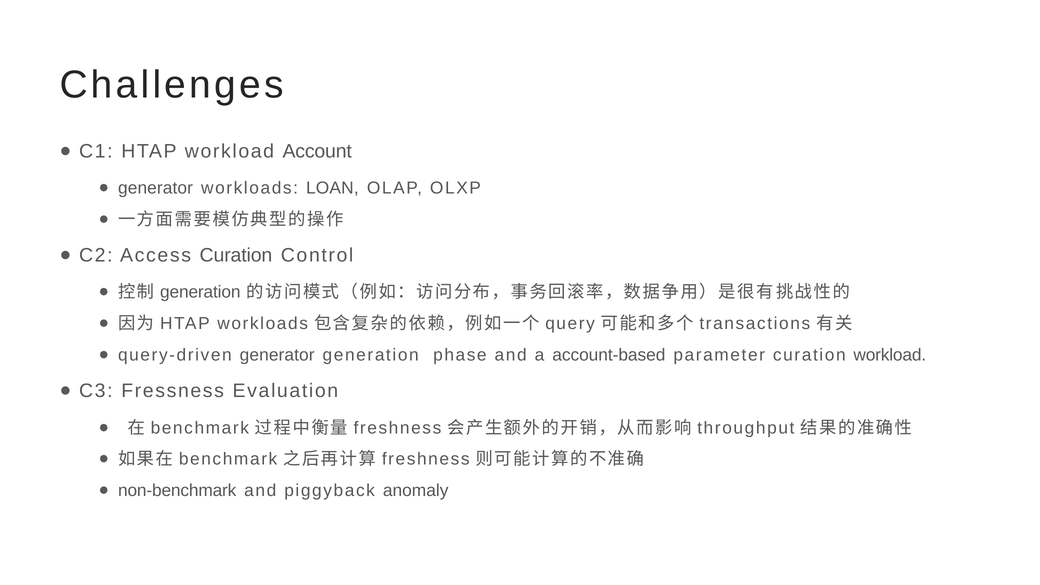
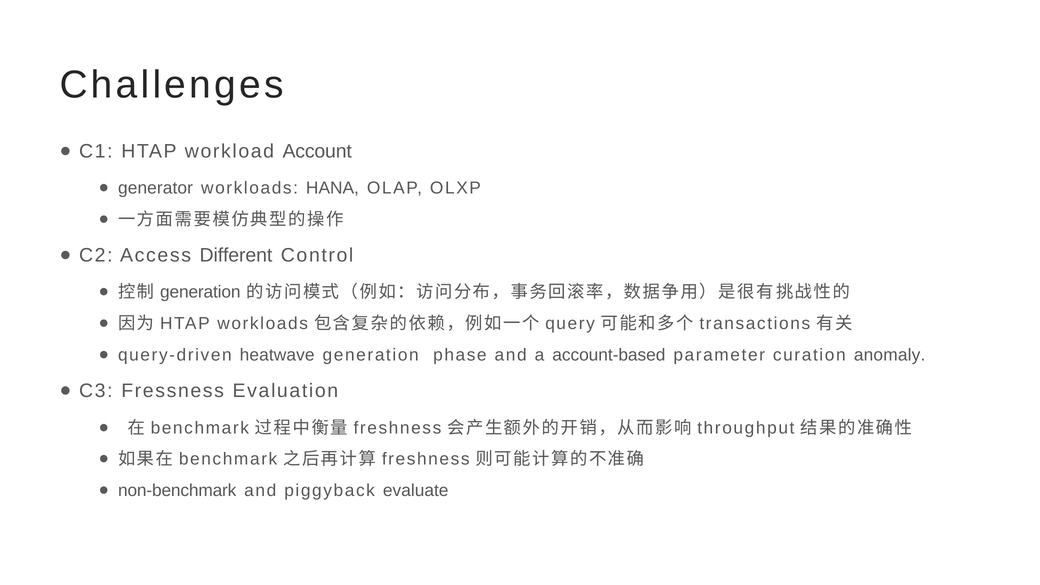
LOAN: LOAN -> HANA (332, 188)
Access Curation: Curation -> Different (236, 255)
query-driven generator: generator -> heatwave (277, 355)
curation workload: workload -> anomaly (890, 355)
anomaly: anomaly -> evaluate (416, 491)
